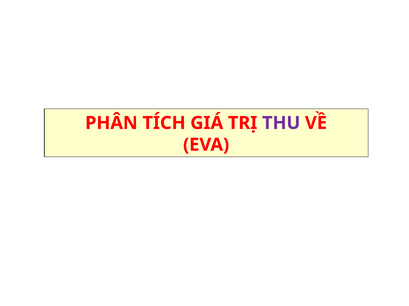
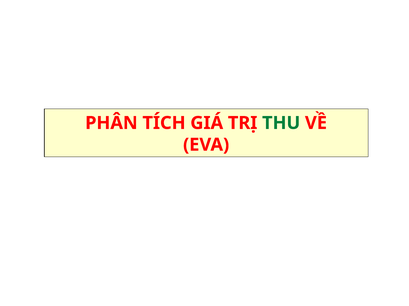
THU colour: purple -> green (281, 123)
